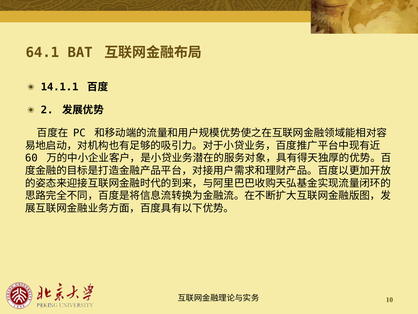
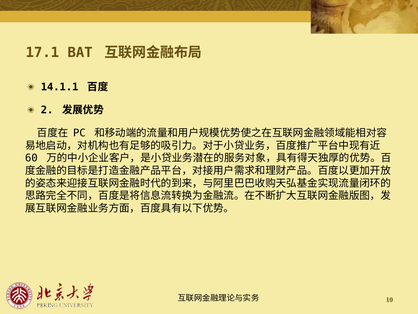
64.1: 64.1 -> 17.1 (42, 52)
